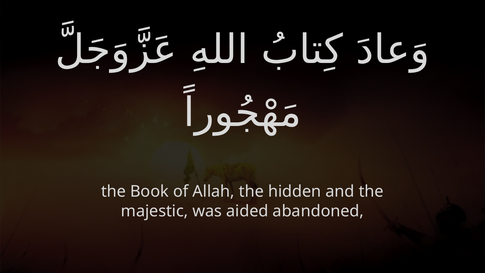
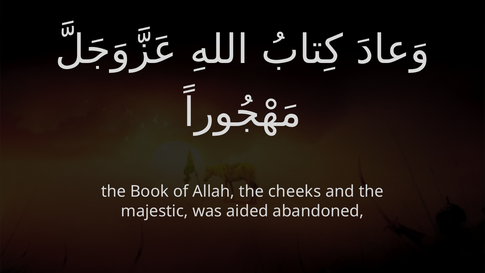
hidden: hidden -> cheeks (295, 191)
